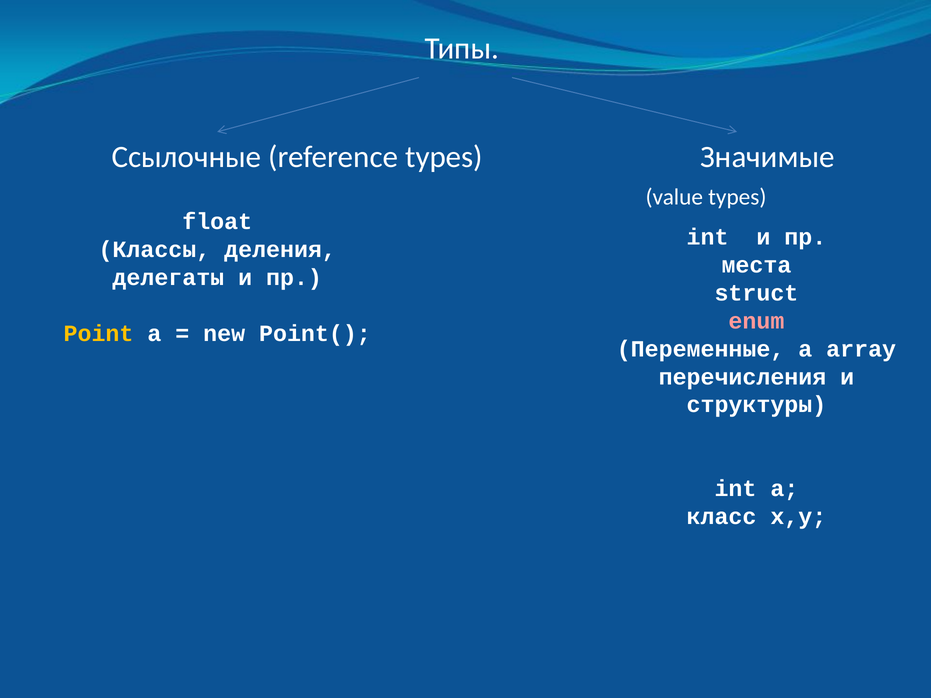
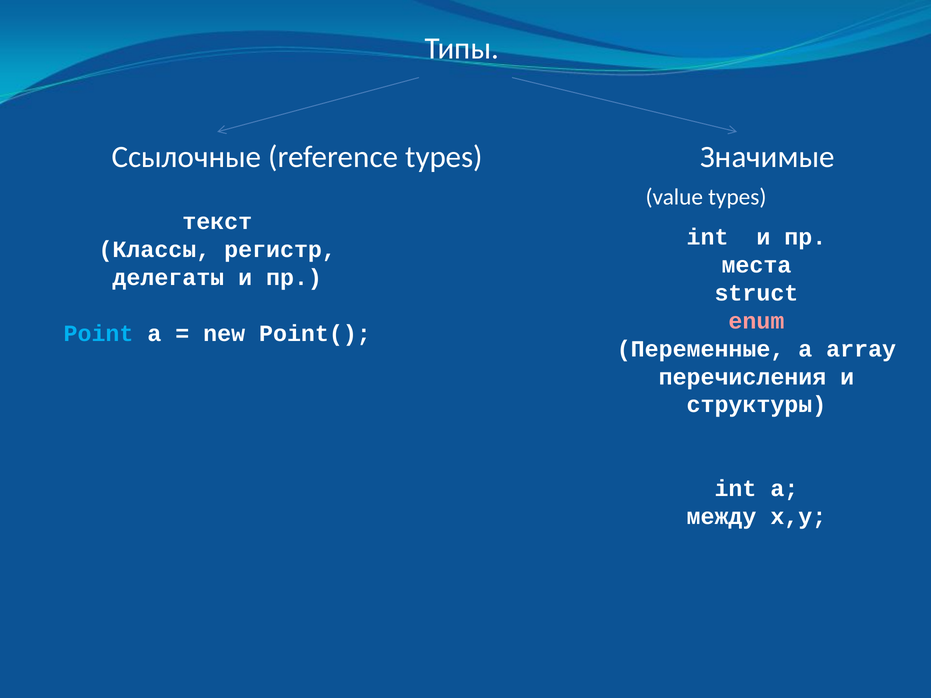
float: float -> текст (217, 222)
деления: деления -> регистр (280, 250)
Point colour: yellow -> light blue (99, 334)
класс: класс -> между (722, 517)
